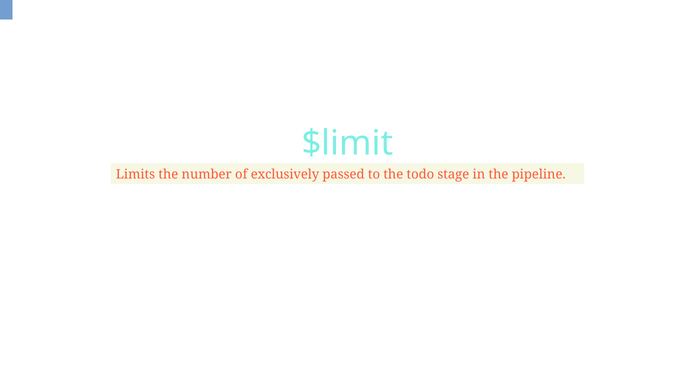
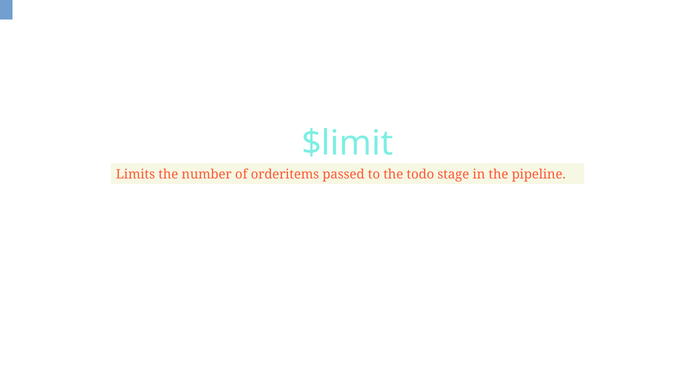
exclusively: exclusively -> orderitems (285, 174)
